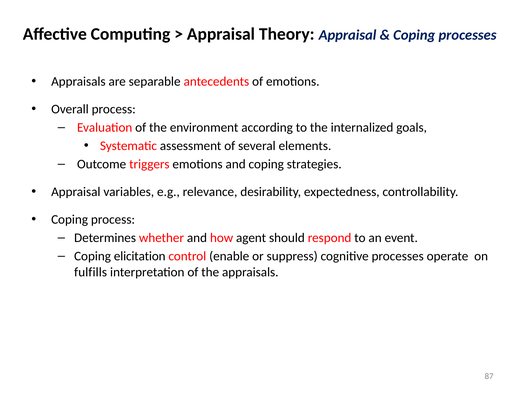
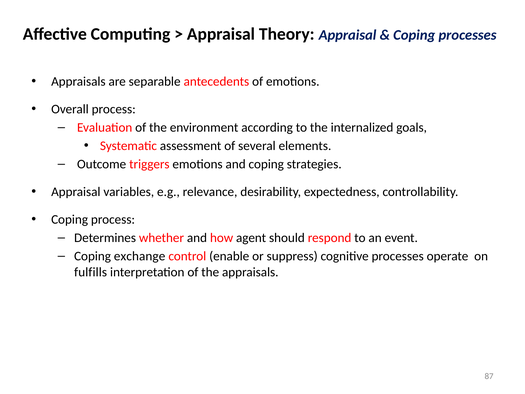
elicitation: elicitation -> exchange (140, 256)
